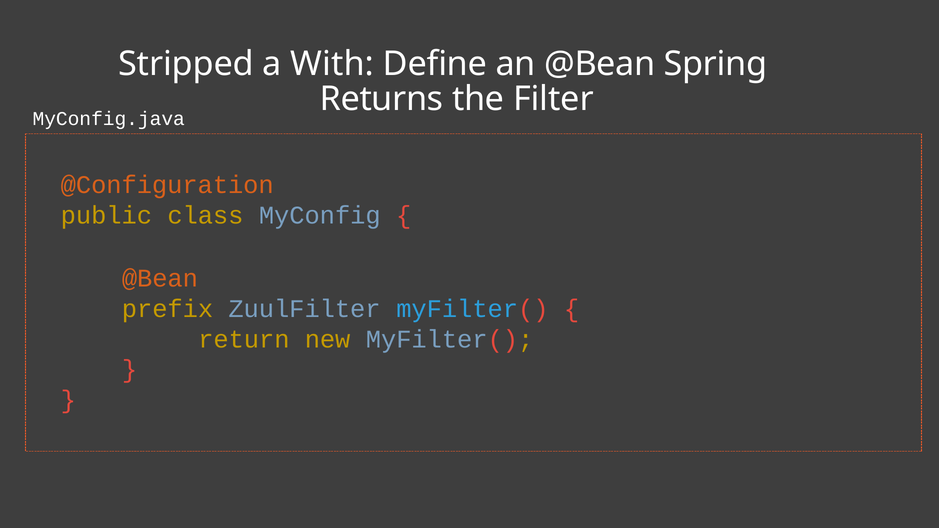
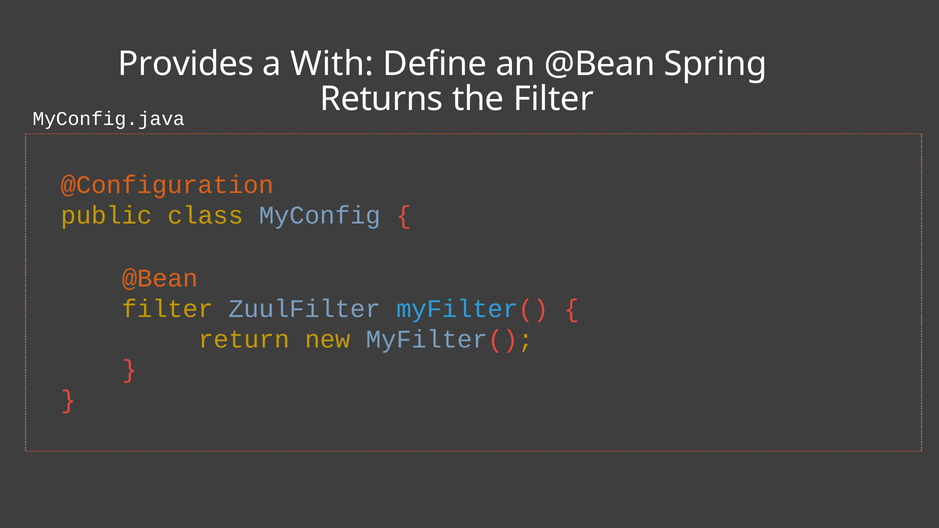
Stripped: Stripped -> Provides (186, 64)
prefix: prefix -> filter (168, 309)
